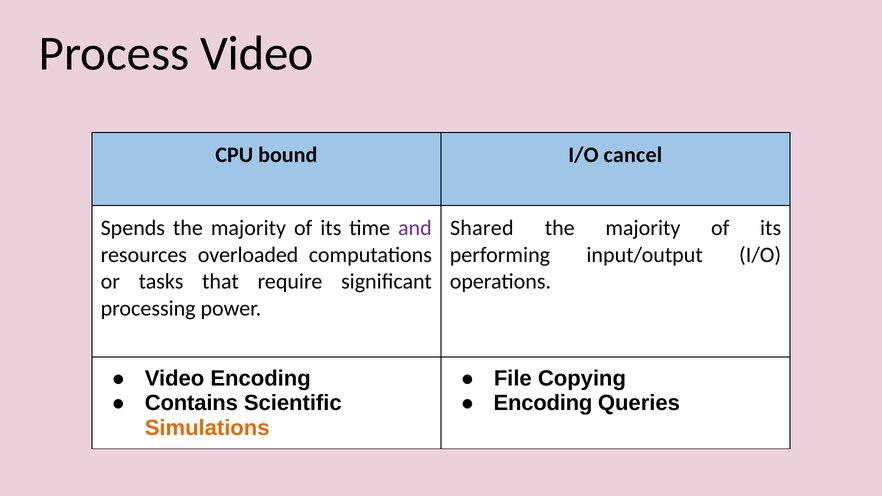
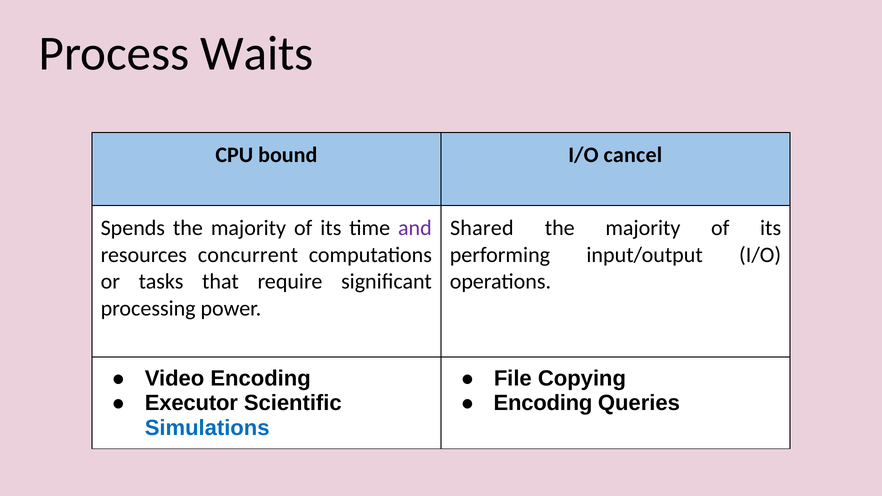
Process Video: Video -> Waits (257, 54)
overloaded: overloaded -> concurrent (248, 255)
Contains: Contains -> Executor (191, 403)
Simulations colour: orange -> blue (207, 428)
